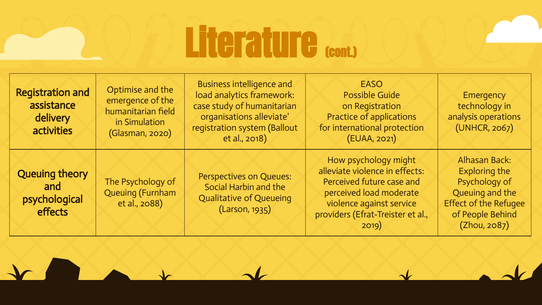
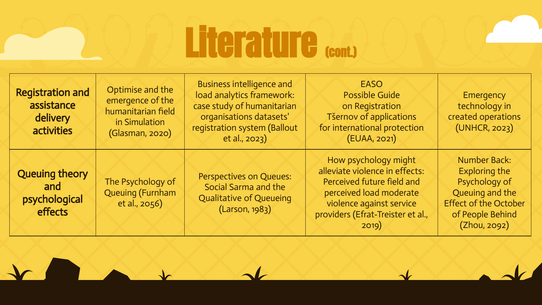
organisations alleviate: alleviate -> datasets (272, 117)
Practice: Practice -> Tšernov (342, 117)
analysis: analysis -> created (463, 117)
UNHCR 2067: 2067 -> 2023 (503, 128)
al 2018: 2018 -> 2023 (256, 139)
Alhasan: Alhasan -> Number (473, 160)
future case: case -> field (395, 182)
Harbin: Harbin -> Sarma (242, 187)
2088: 2088 -> 2056 (151, 204)
Refugee: Refugee -> October (509, 204)
1935: 1935 -> 1983 (261, 209)
2087: 2087 -> 2092 (498, 225)
